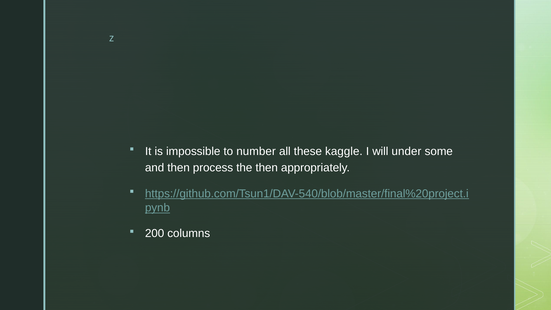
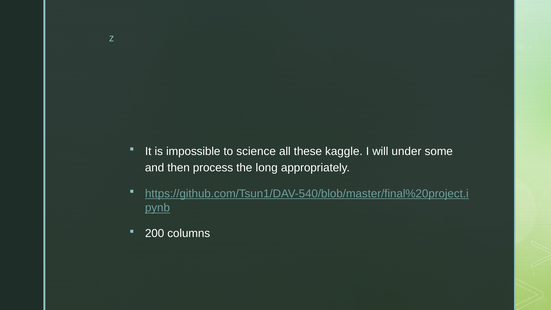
number: number -> science (256, 151)
the then: then -> long (267, 168)
